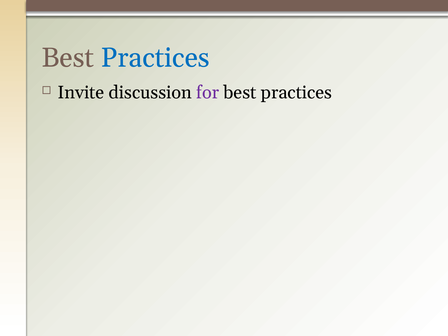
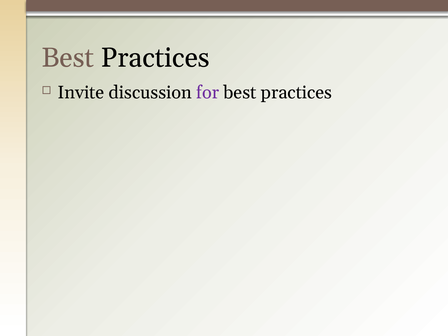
Practices colour: blue -> black (155, 58)
